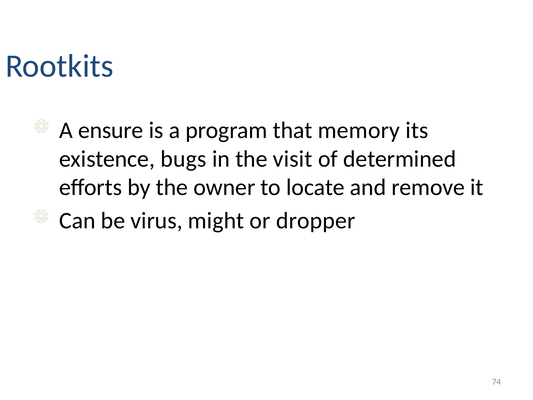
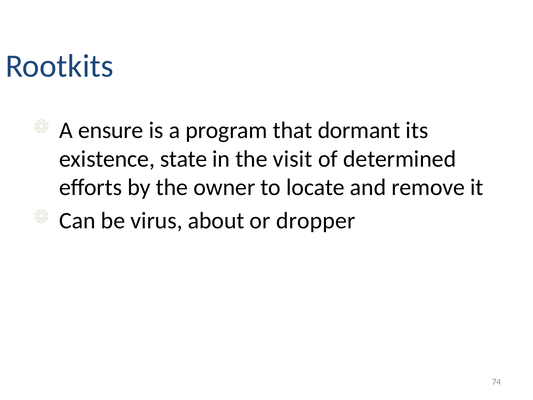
memory: memory -> dormant (359, 130)
bugs: bugs -> state (184, 159)
might: might -> about (216, 220)
